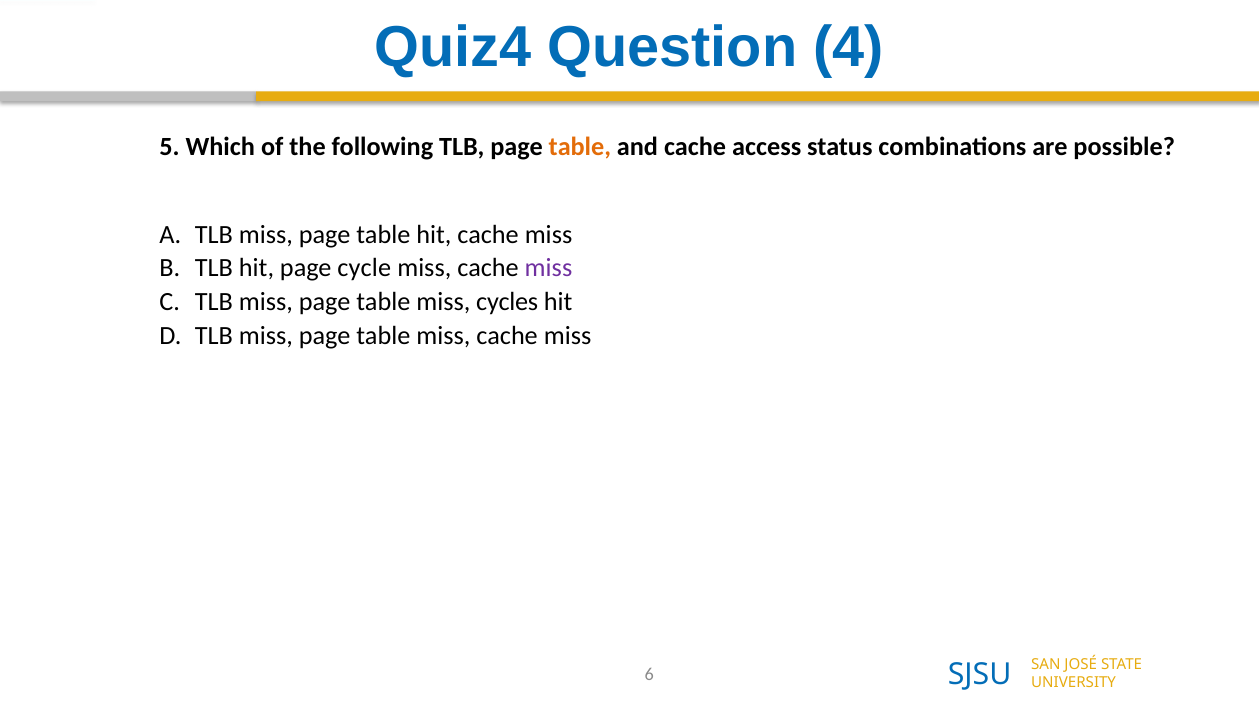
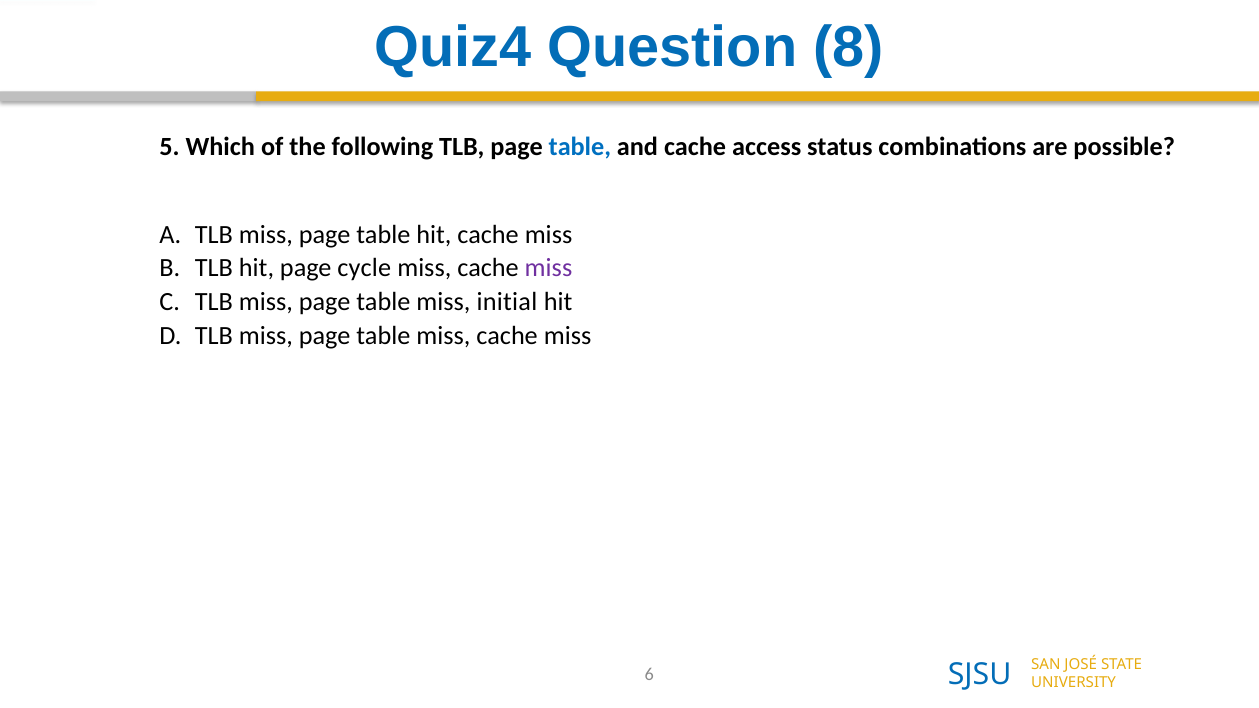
4: 4 -> 8 (848, 47)
table colour: orange -> blue (580, 146)
cycles: cycles -> initial (507, 302)
